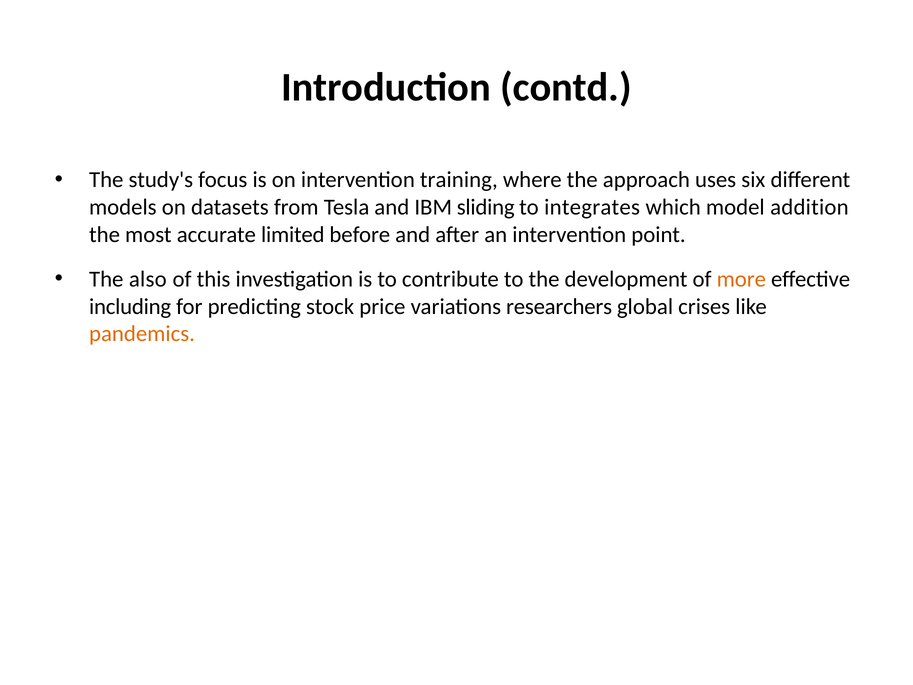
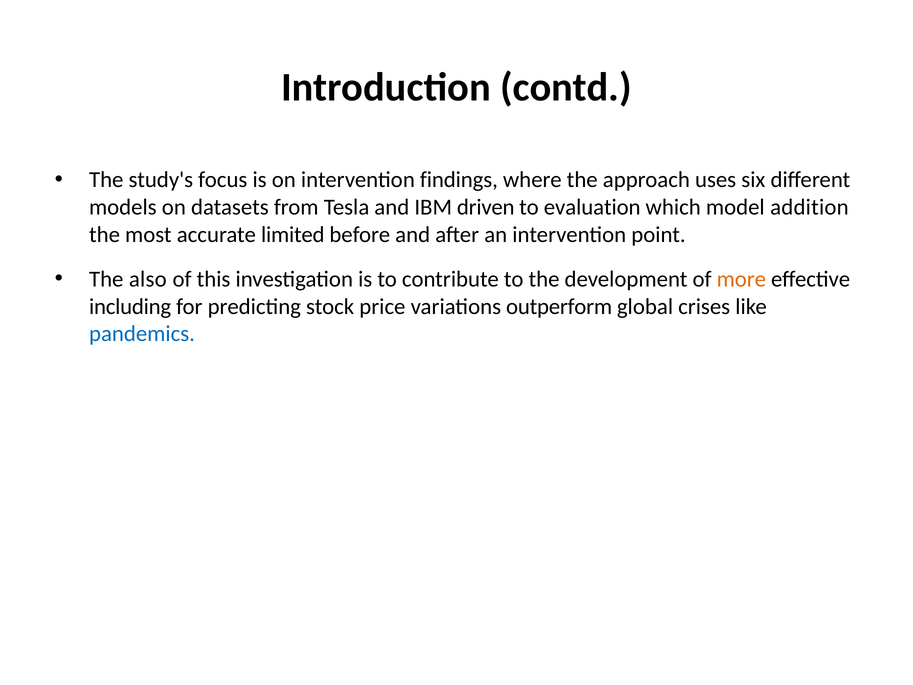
training: training -> findings (459, 180)
sliding: sliding -> driven (486, 207)
integrates: integrates -> evaluation (592, 207)
researchers: researchers -> outperform (559, 306)
pandemics colour: orange -> blue (142, 334)
